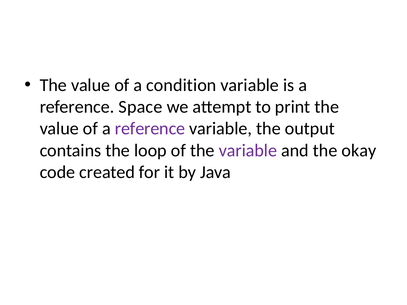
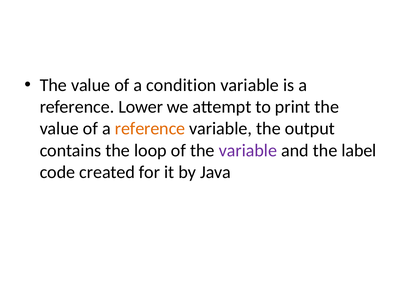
Space: Space -> Lower (141, 107)
reference colour: purple -> orange (150, 129)
okay: okay -> label (359, 151)
